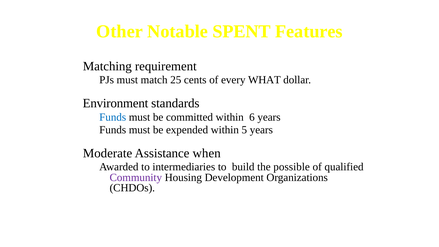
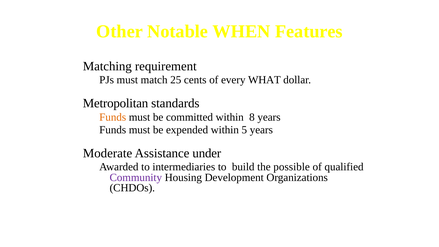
SPENT: SPENT -> WHEN (242, 31)
Environment: Environment -> Metropolitan (116, 103)
Funds colour: blue -> orange (113, 117)
6: 6 -> 8 (252, 117)
when: when -> under (207, 153)
